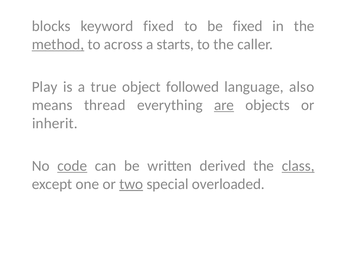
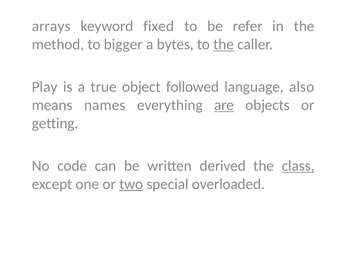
blocks: blocks -> arrays (51, 26)
be fixed: fixed -> refer (248, 26)
method underline: present -> none (58, 44)
across: across -> bigger (123, 44)
starts: starts -> bytes (175, 44)
the underline: none -> present (224, 44)
thread: thread -> names (105, 105)
inherit: inherit -> getting (55, 123)
code underline: present -> none (72, 166)
